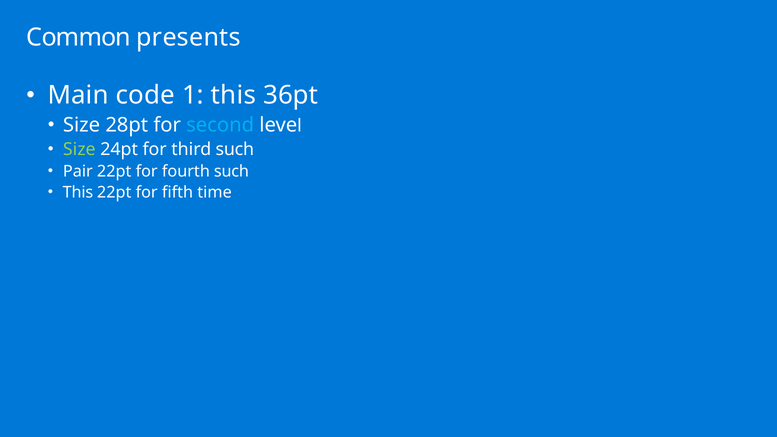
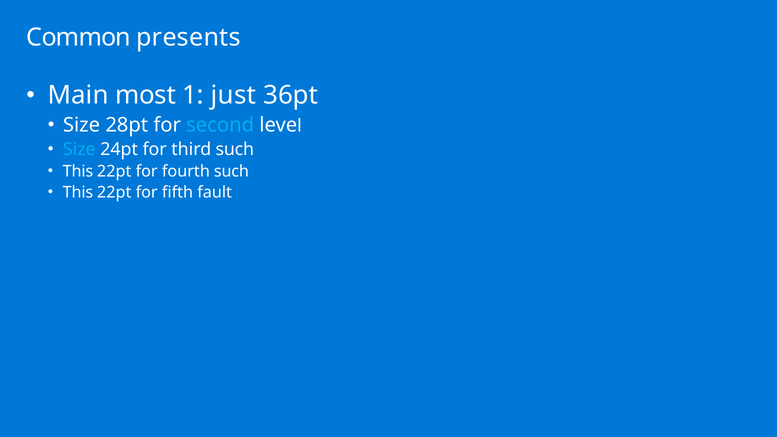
code: code -> most (146, 95)
1 this: this -> just (233, 95)
Size colour: light green -> light blue (79, 149)
Pair: Pair -> This (78, 171)
time: time -> fault (215, 192)
